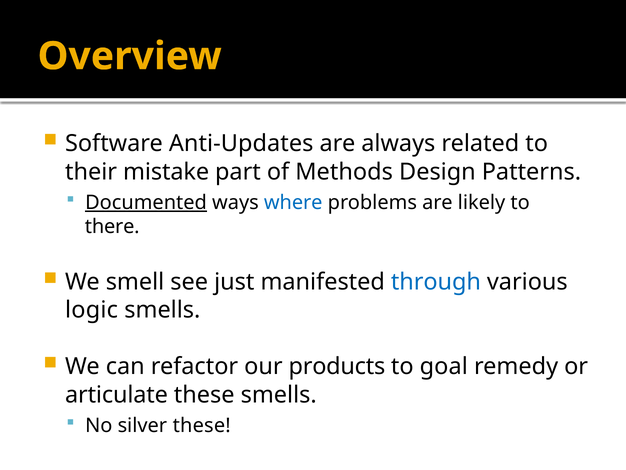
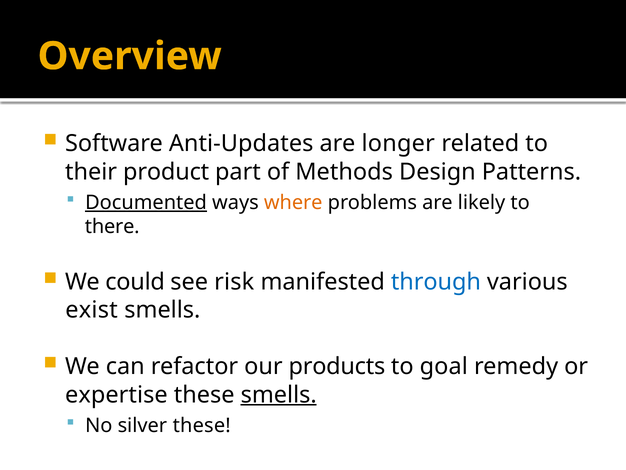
always: always -> longer (398, 144)
mistake: mistake -> product (166, 172)
where colour: blue -> orange (293, 202)
smell: smell -> could (135, 282)
just: just -> risk (234, 282)
logic: logic -> exist (92, 310)
articulate: articulate -> expertise (116, 394)
smells underline: none -> present (279, 394)
